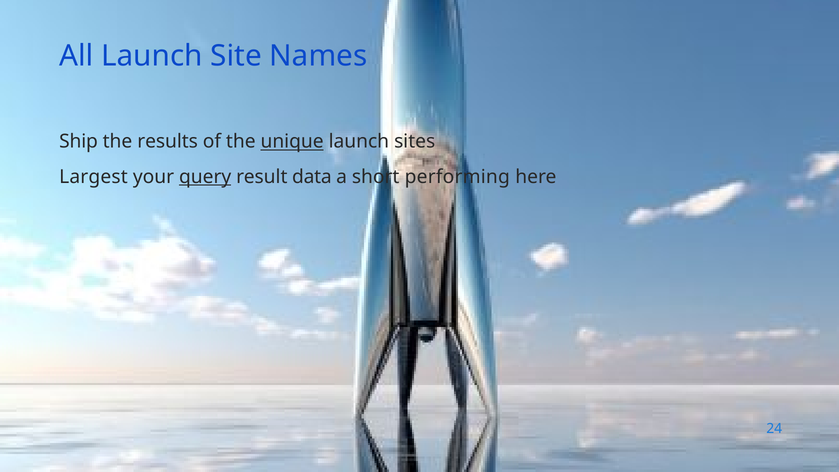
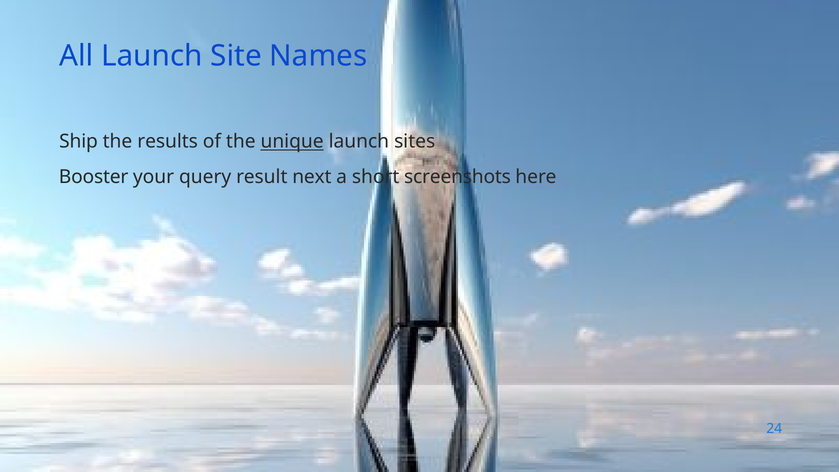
Largest: Largest -> Booster (94, 177)
query underline: present -> none (205, 177)
data: data -> next (312, 177)
performing: performing -> screenshots (458, 177)
